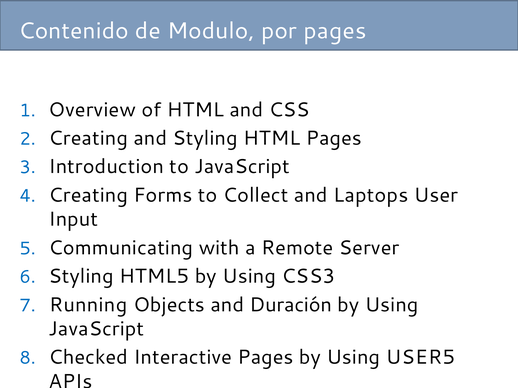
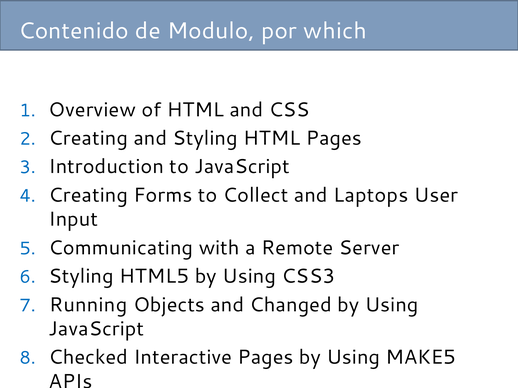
por pages: pages -> which (335, 31)
Duración: Duración -> Changed (291, 305)
USER5: USER5 -> MAKE5 (421, 358)
